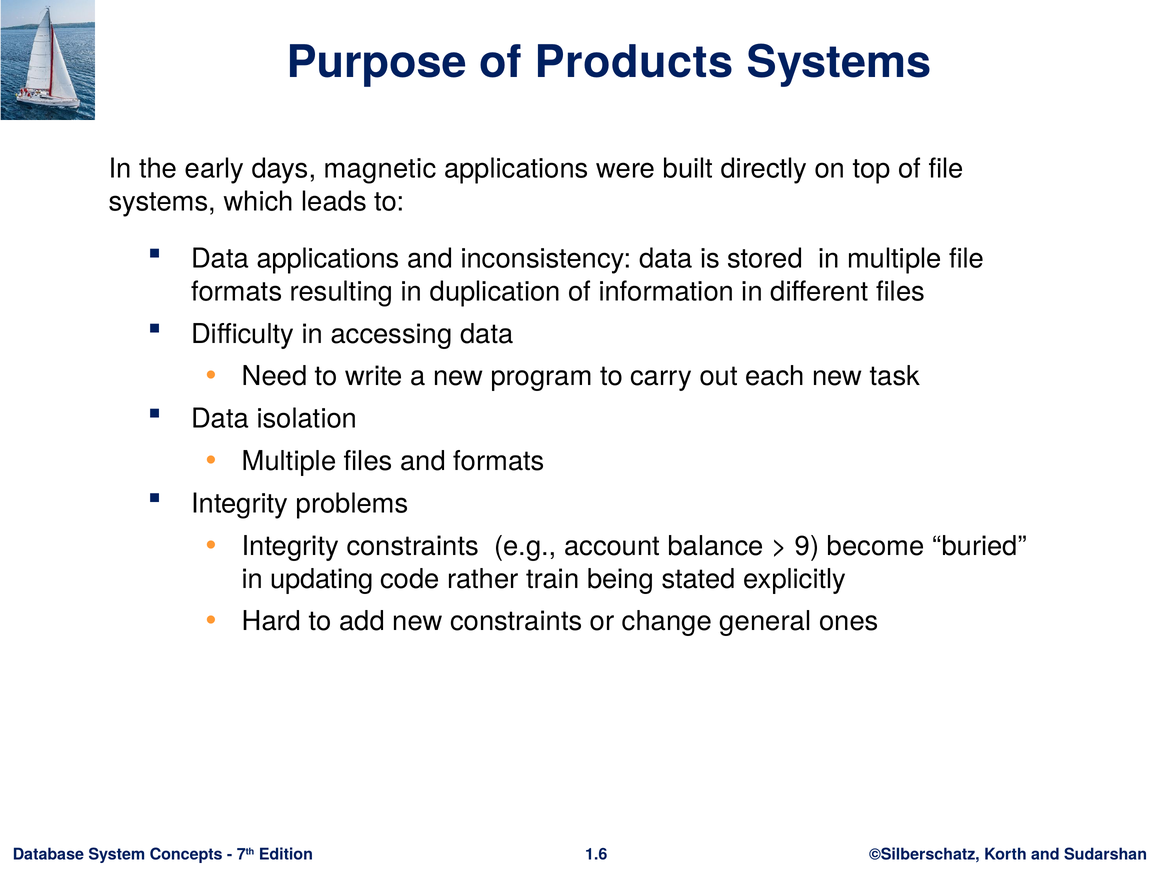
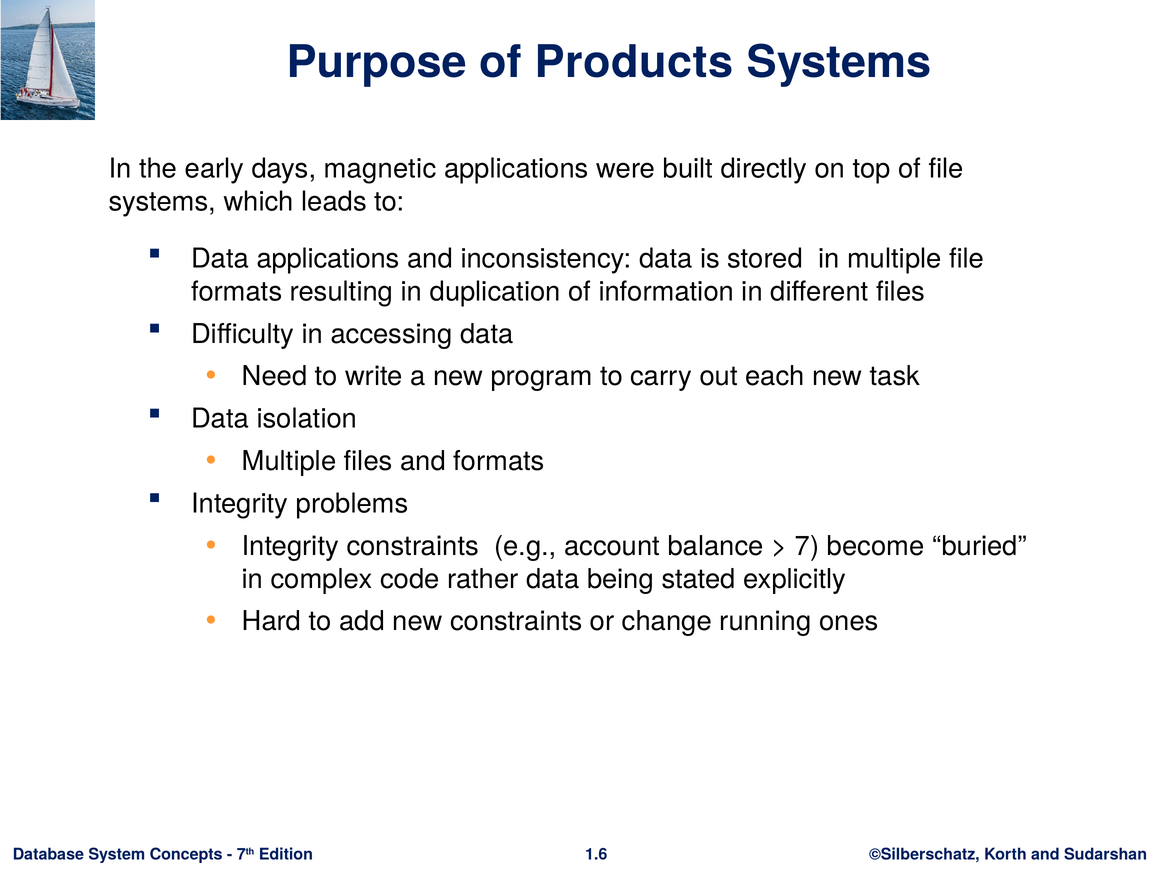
9: 9 -> 7 (807, 546)
updating: updating -> complex (322, 579)
rather train: train -> data (553, 579)
general: general -> running (765, 622)
